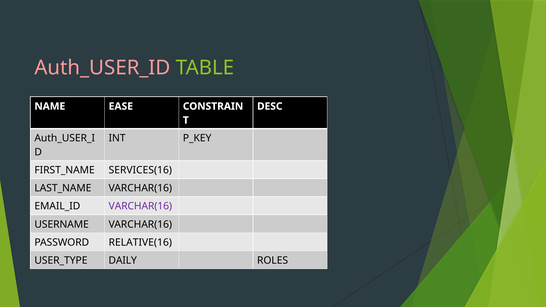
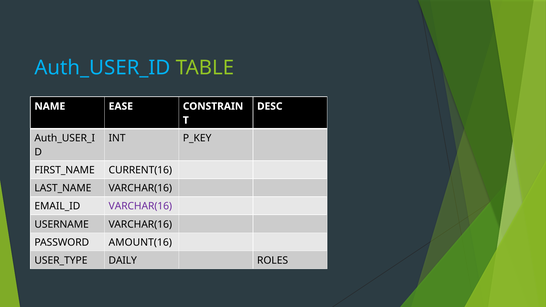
Auth_USER_ID colour: pink -> light blue (102, 68)
SERVICES(16: SERVICES(16 -> CURRENT(16 (140, 170)
RELATIVE(16: RELATIVE(16 -> AMOUNT(16 (140, 242)
